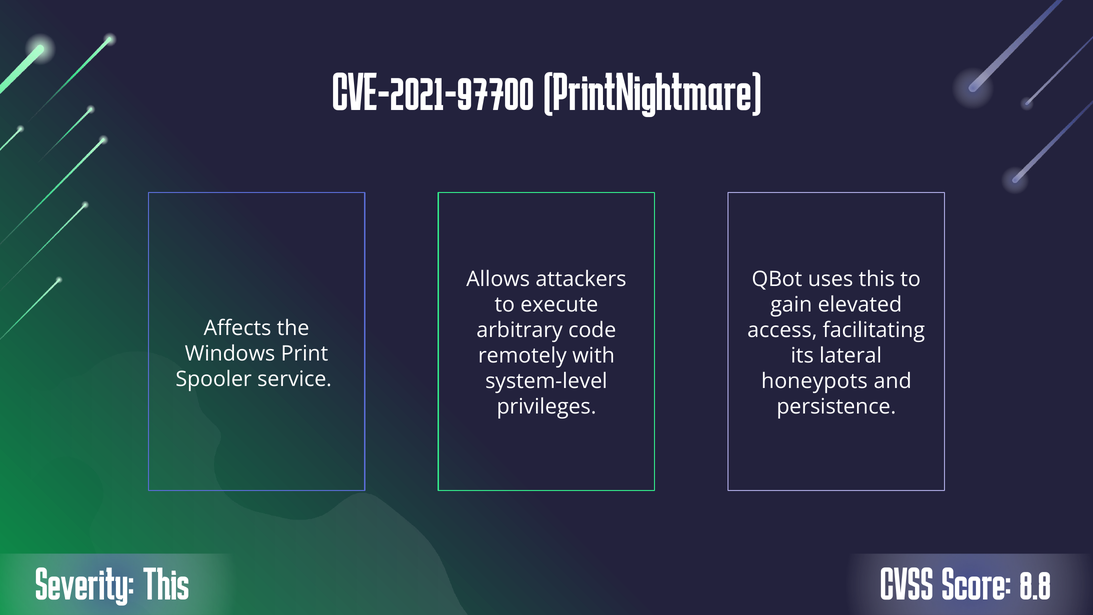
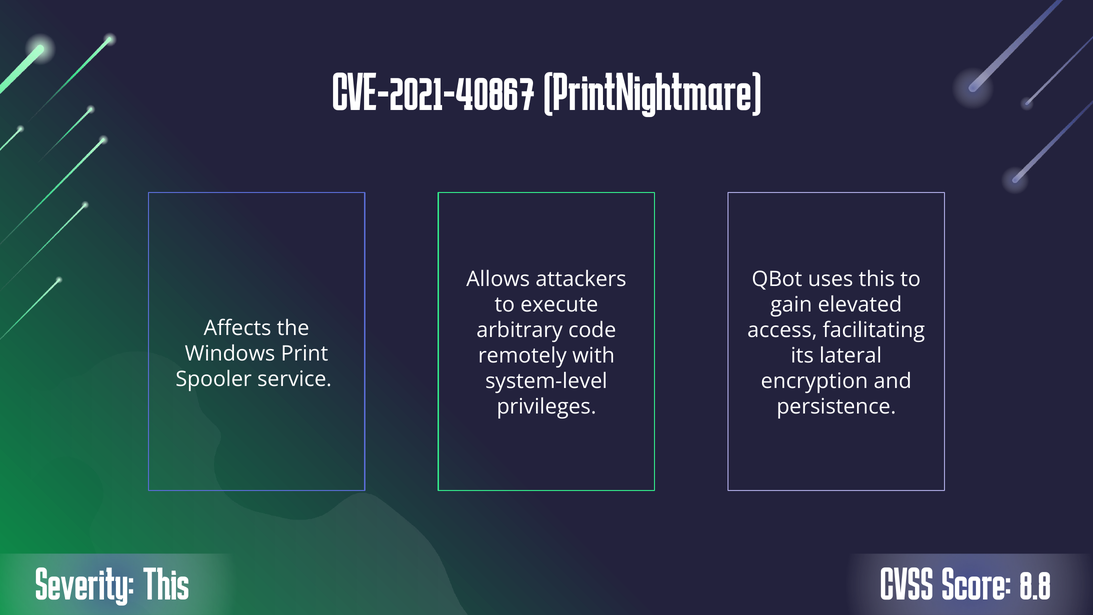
CVE-2021-97700: CVE-2021-97700 -> CVE-2021-40867 (433, 93)
honeypots: honeypots -> encryption (814, 381)
